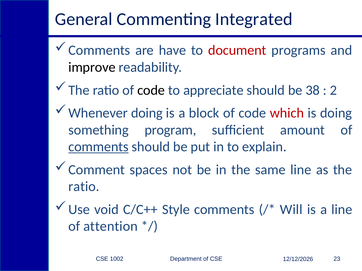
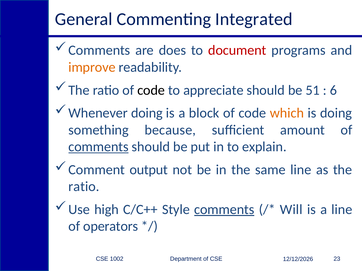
have: have -> does (172, 50)
improve colour: black -> orange (92, 67)
38: 38 -> 51 (313, 90)
2: 2 -> 6 (333, 90)
which colour: red -> orange (287, 113)
program: program -> because (170, 130)
spaces: spaces -> output (149, 170)
void: void -> high (107, 210)
comments underline: none -> present (224, 210)
attention: attention -> operators (111, 227)
